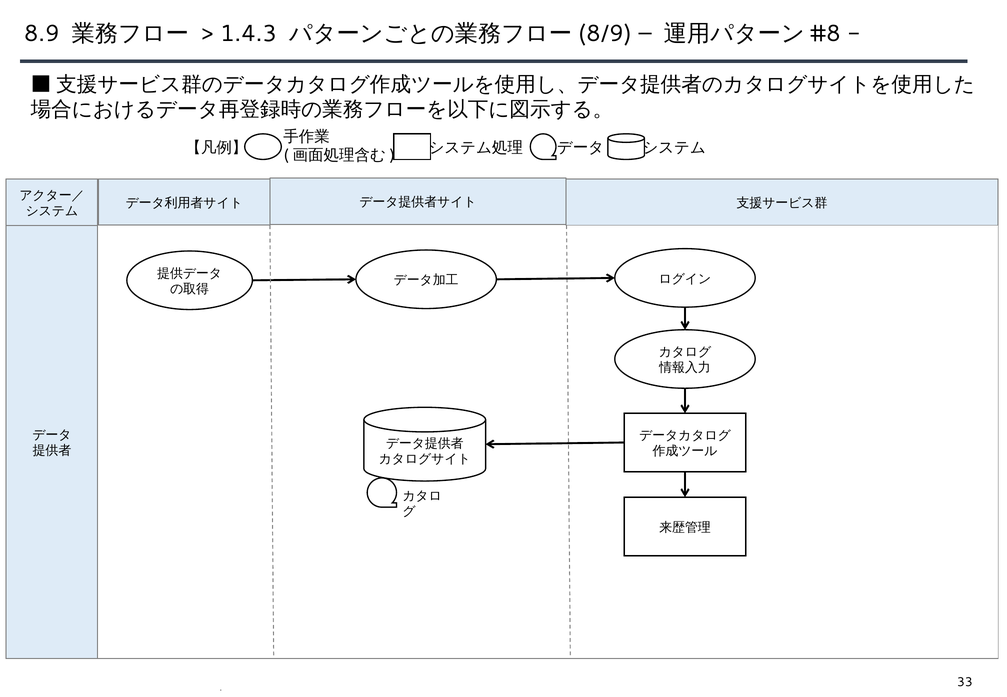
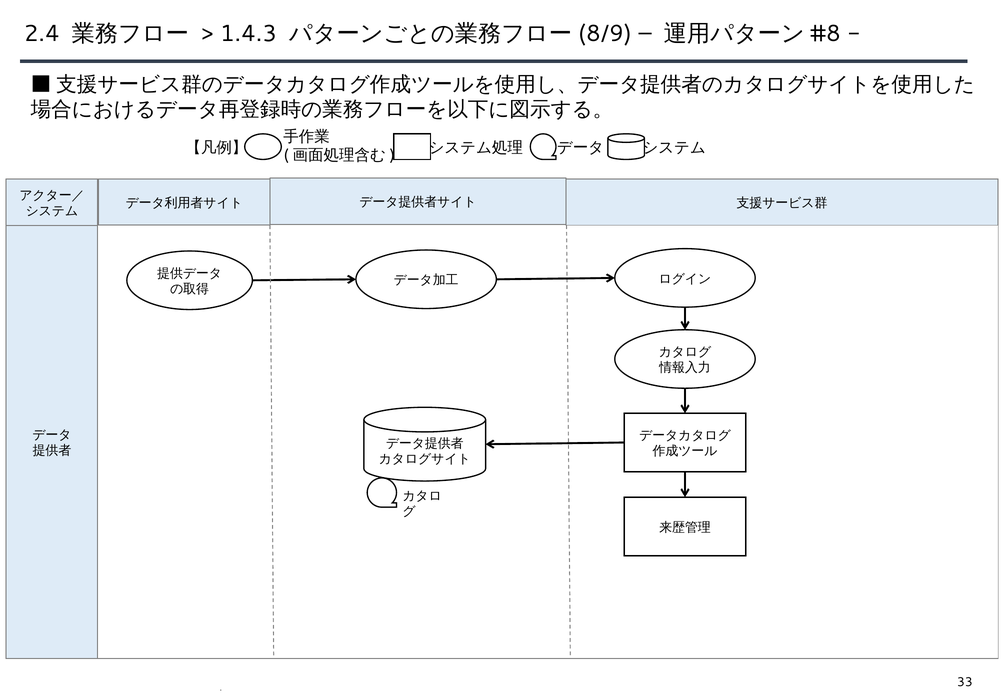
8.9: 8.9 -> 2.4 (42, 34)
